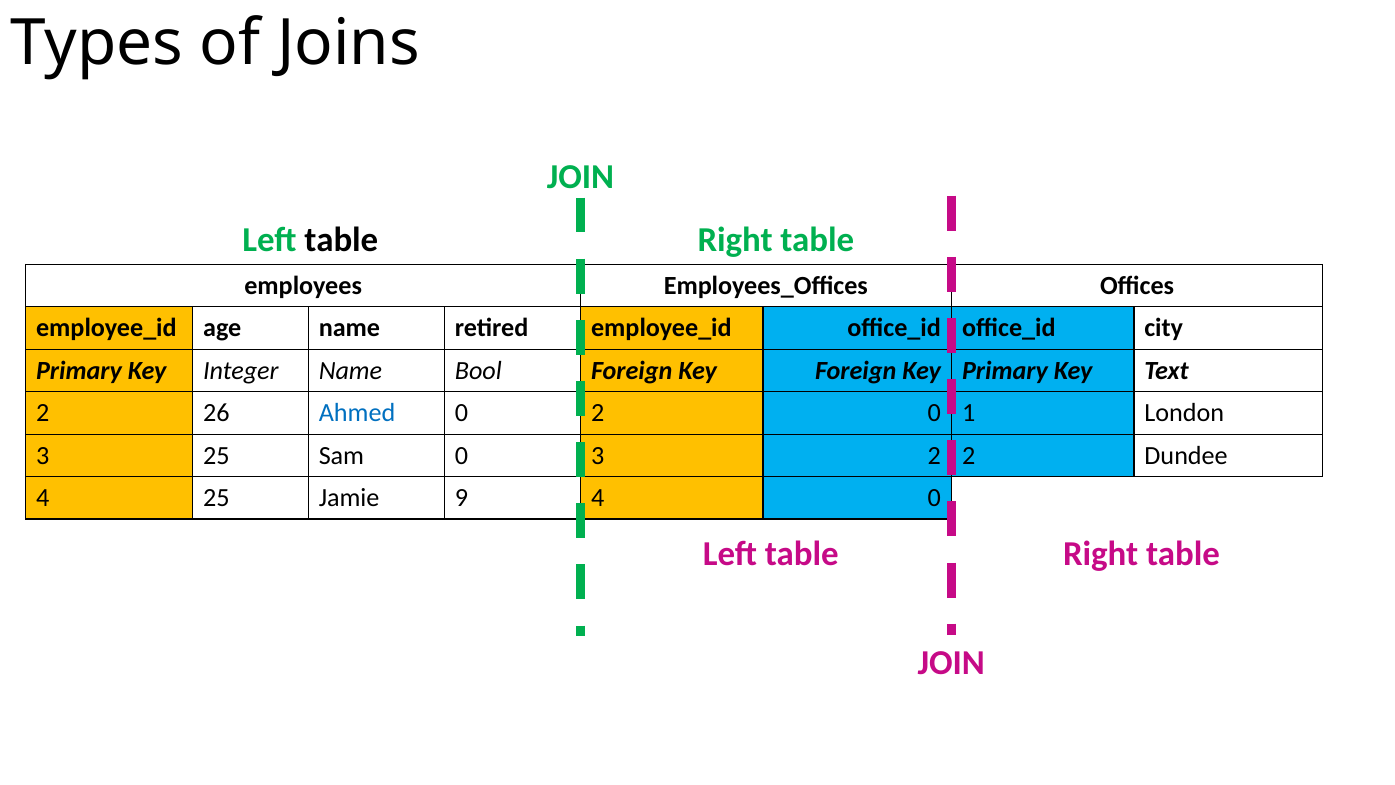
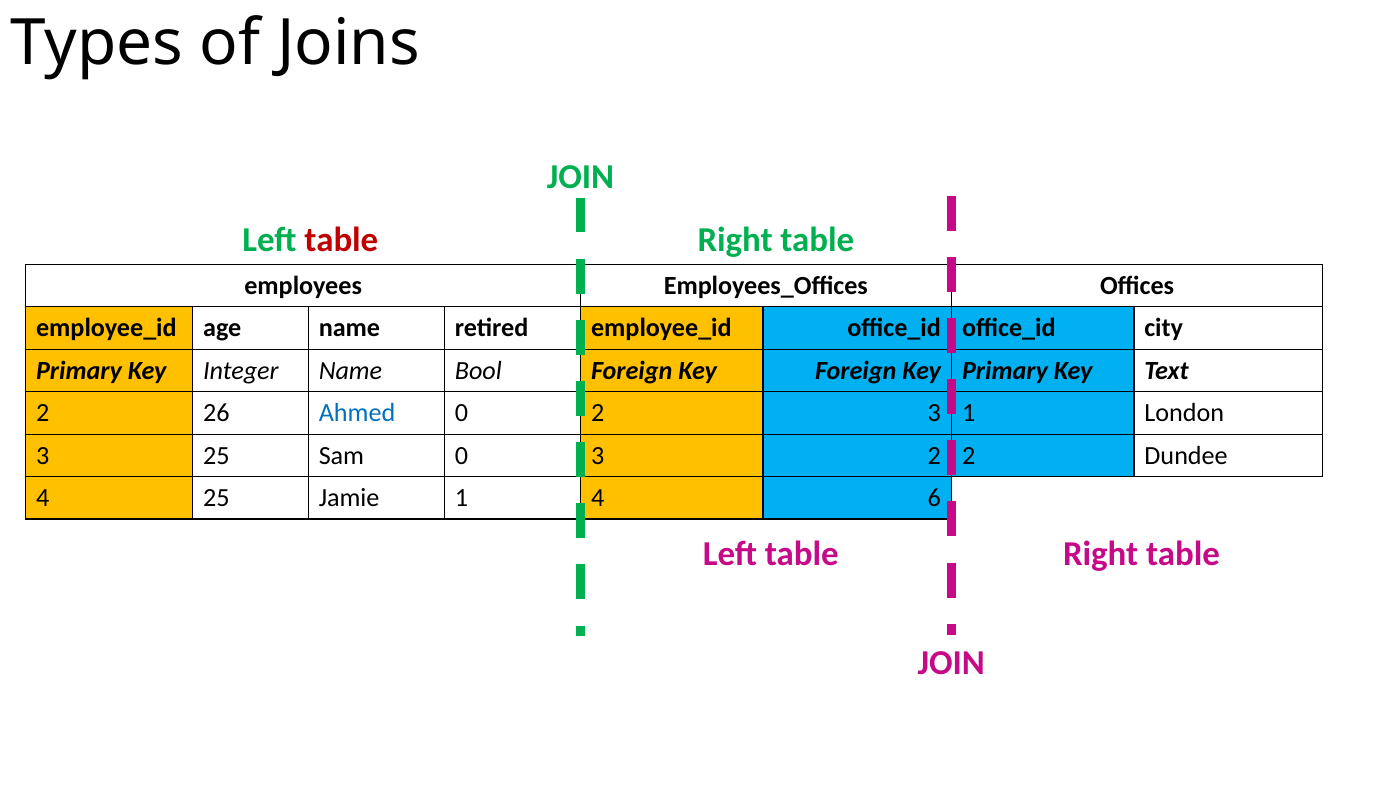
table colour: black -> red (341, 240)
2 0: 0 -> 3 (934, 413)
Jamie 9: 9 -> 1 (462, 498)
4 0: 0 -> 6 (934, 498)
